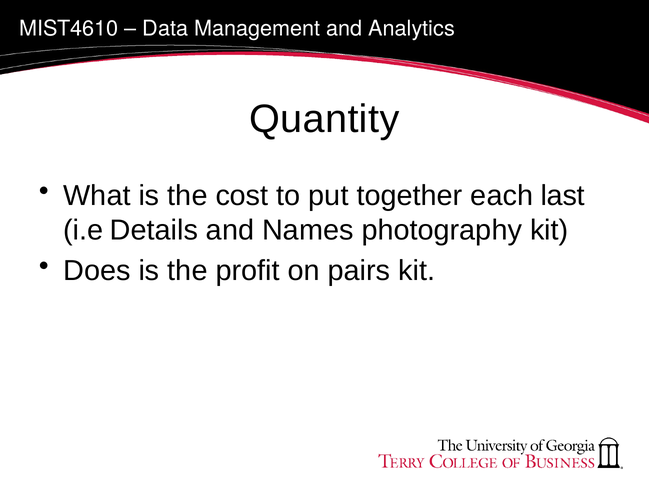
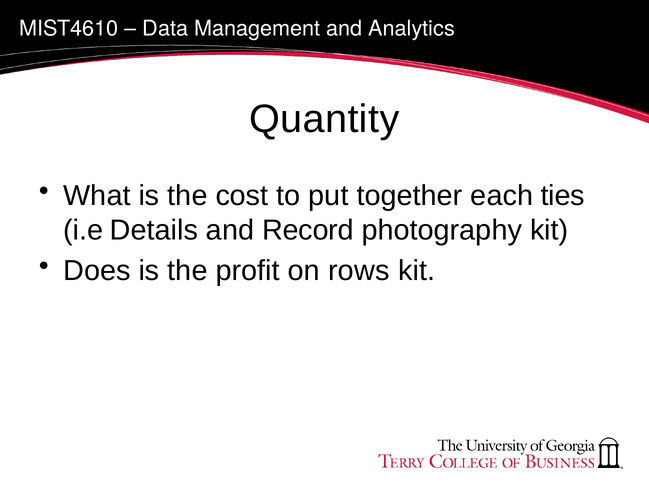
last: last -> ties (563, 196)
Names: Names -> Record (308, 230)
pairs: pairs -> rows (359, 271)
